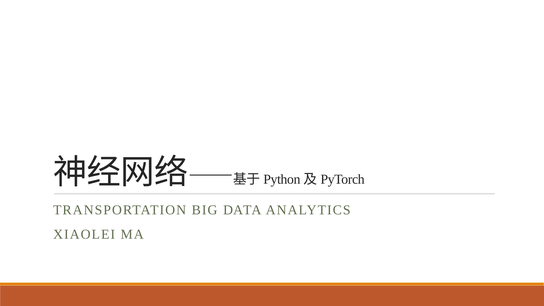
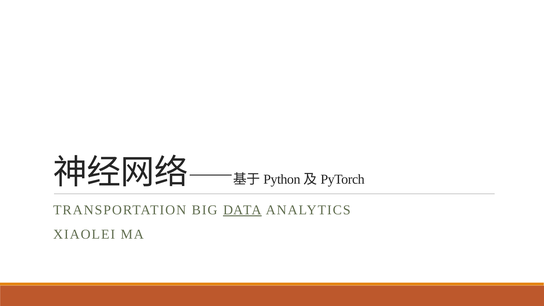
DATA underline: none -> present (242, 210)
